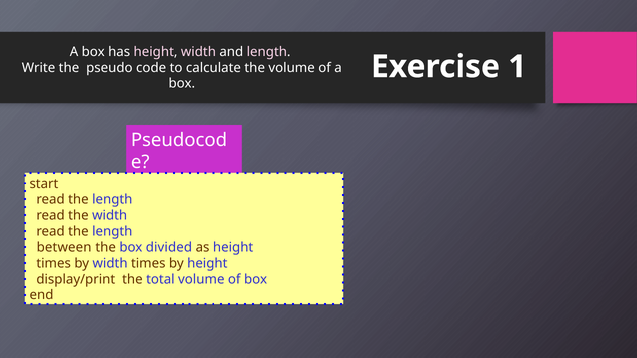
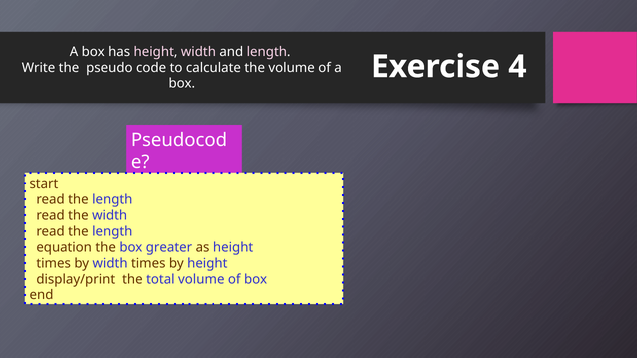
1: 1 -> 4 (517, 67)
between: between -> equation (64, 248)
divided: divided -> greater (169, 248)
